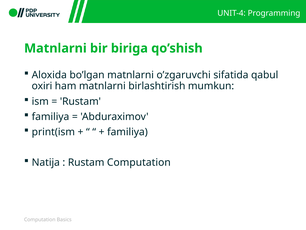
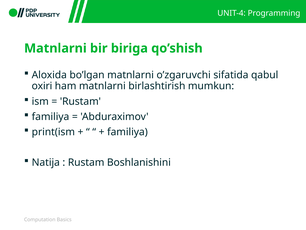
Rustam Computation: Computation -> Boshlanishini (139, 162)
